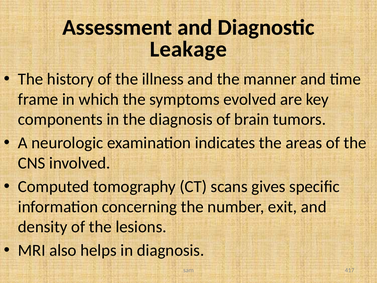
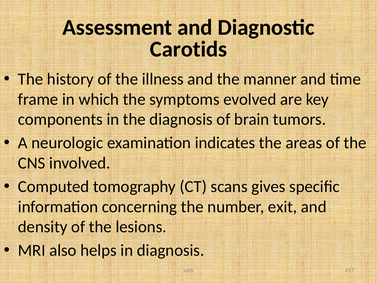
Leakage: Leakage -> Carotids (188, 49)
